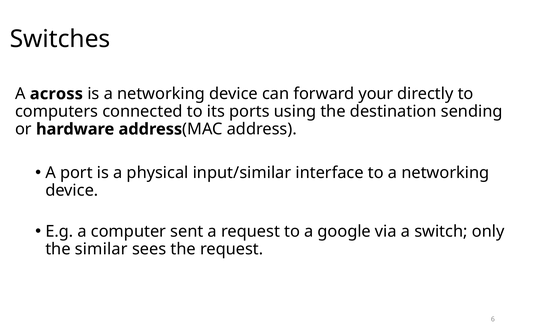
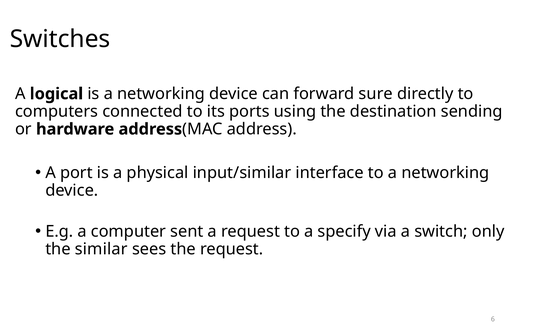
across: across -> logical (56, 94)
your: your -> sure (376, 94)
google: google -> specify (344, 232)
